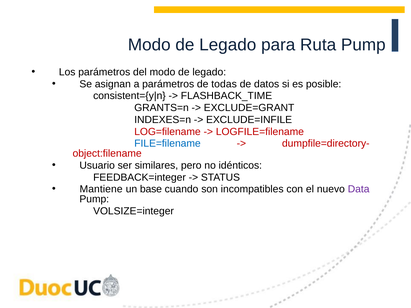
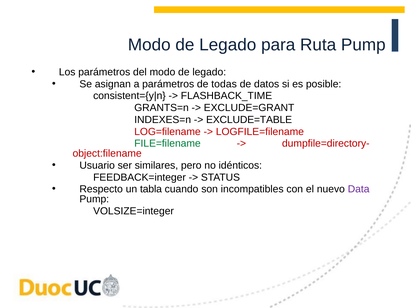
EXCLUDE=INFILE: EXCLUDE=INFILE -> EXCLUDE=TABLE (249, 120)
FILE=filename colour: blue -> green (167, 144)
Mantiene: Mantiene -> Respecto (101, 189)
base: base -> tabla (151, 189)
